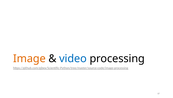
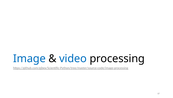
Image colour: orange -> blue (29, 58)
